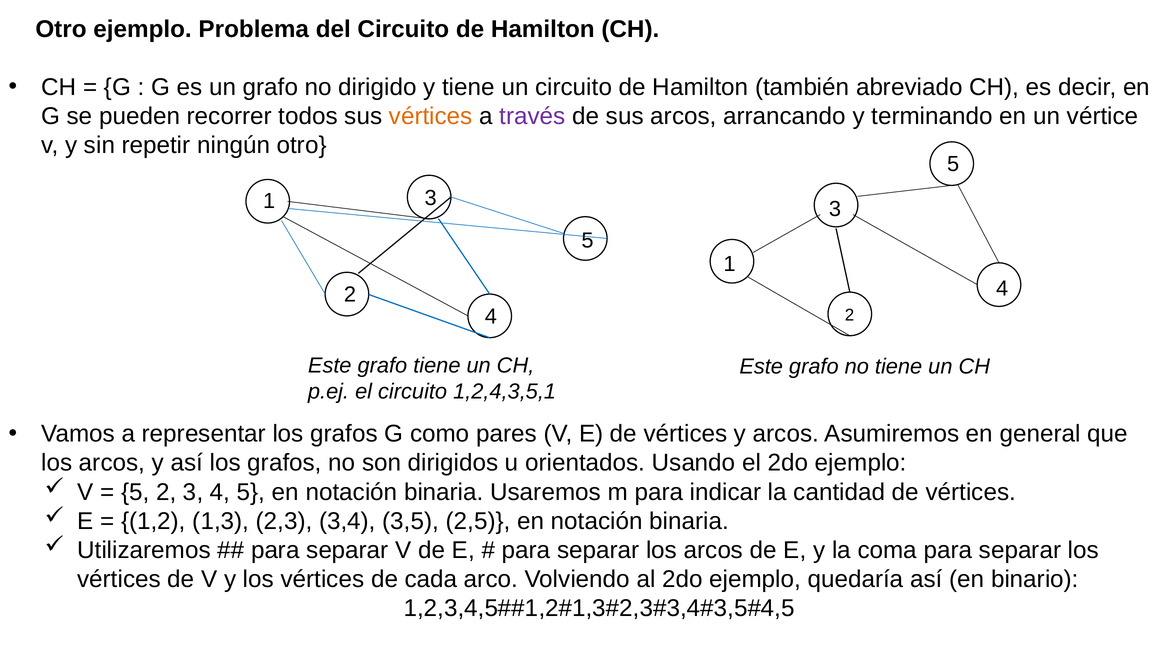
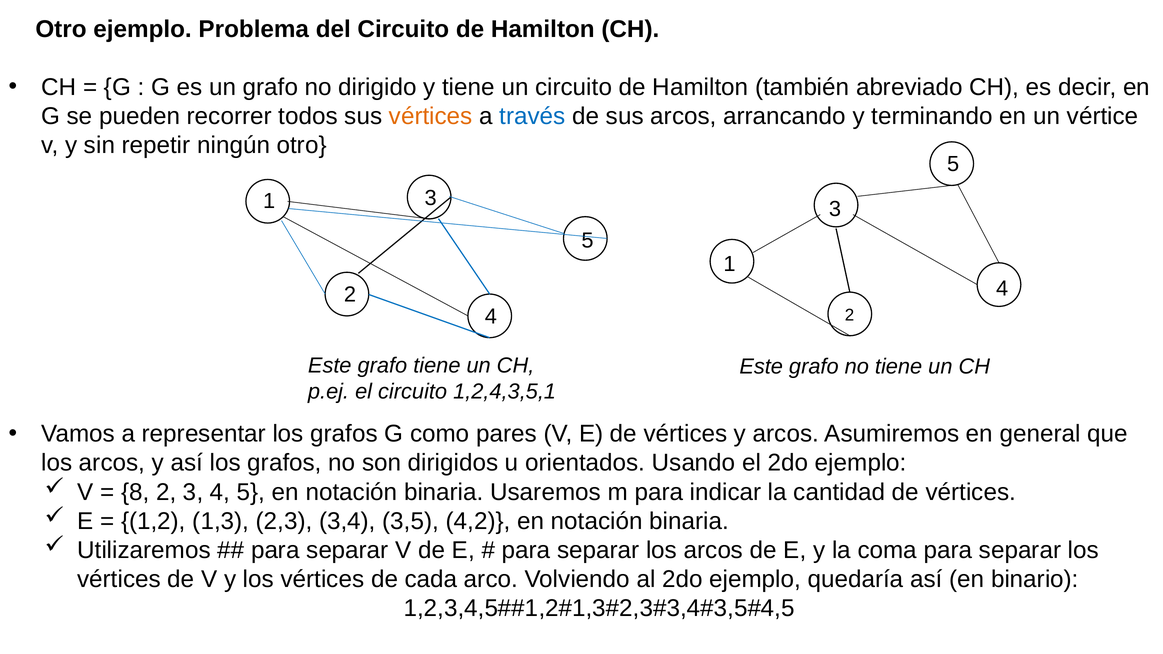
través colour: purple -> blue (532, 116)
5: 5 -> 8 (135, 492)
2,5: 2,5 -> 4,2 (478, 521)
